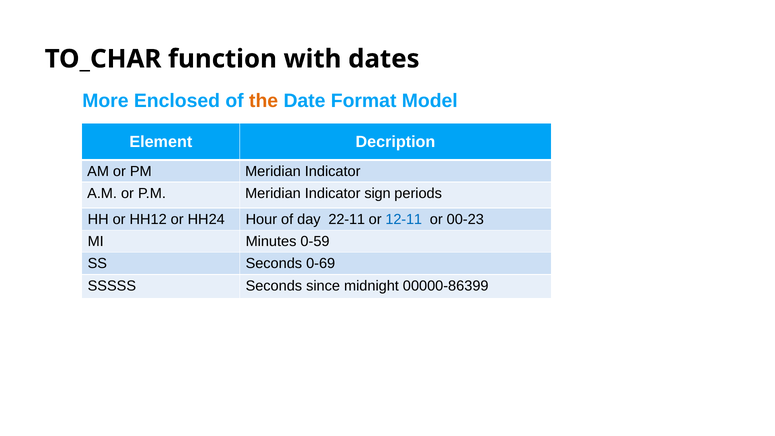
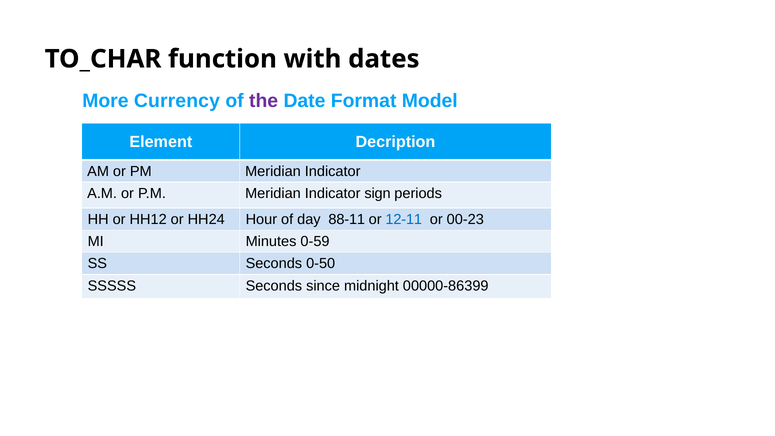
Enclosed: Enclosed -> Currency (177, 101)
the colour: orange -> purple (264, 101)
22-11: 22-11 -> 88-11 (347, 219)
0-69: 0-69 -> 0-50 (321, 264)
